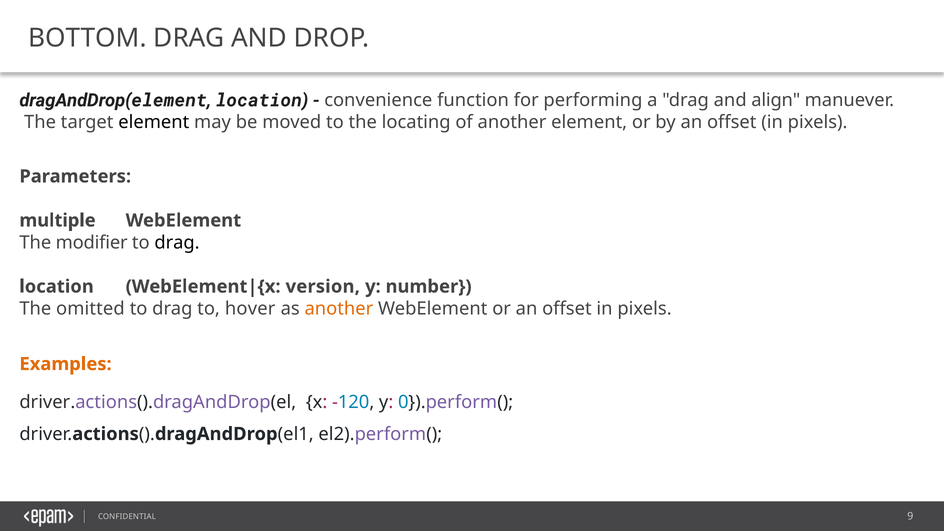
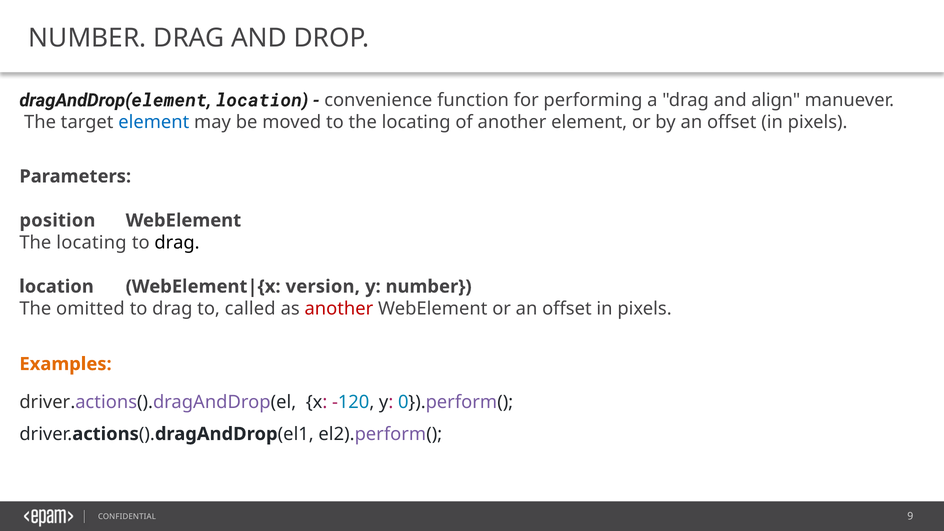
BOTTOM: BOTTOM -> NUMBER (87, 38)
element colour: black -> blue (154, 122)
multiple: multiple -> position (57, 220)
modifier: modifier -> locating (91, 243)
hover: hover -> called (250, 309)
another colour: orange -> red (339, 309)
